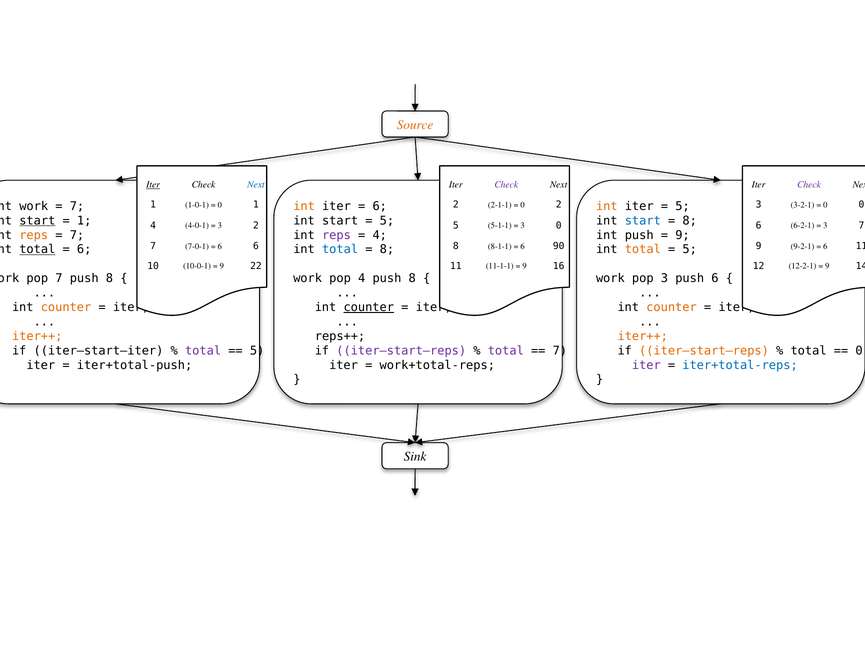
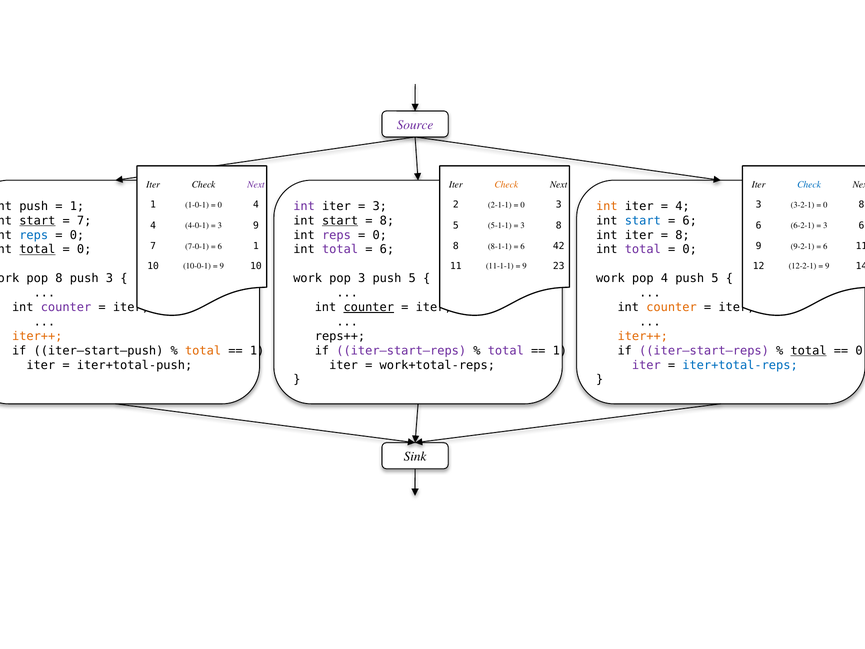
Source colour: orange -> purple (415, 125)
Iter underline: present -> none (153, 185)
Next colour: blue -> purple (256, 185)
Check colour: purple -> orange (506, 185)
Check colour: purple -> blue (809, 185)
0 1: 1 -> 4 (256, 205)
0 2: 2 -> 3 (559, 205)
0 0: 0 -> 8 (861, 205)
work: work -> push (34, 206)
7: 7 -> 1 (77, 206)
int colour: orange -> purple (304, 206)
6: 6 -> 3 (380, 206)
5: 5 -> 4 (682, 206)
1: 1 -> 7 (84, 221)
start underline: none -> present (340, 221)
5: 5 -> 8 (387, 221)
8: 8 -> 6 (690, 221)
3 2: 2 -> 9 (256, 225)
3 0: 0 -> 8 (559, 225)
3 7: 7 -> 6 (861, 225)
reps colour: orange -> blue (34, 235)
7: 7 -> 0 (77, 235)
4: 4 -> 0 (380, 235)
push: push -> iter (639, 235)
9: 9 -> 8 (682, 235)
6 6: 6 -> 1 (256, 246)
90: 90 -> 42 (559, 246)
6: 6 -> 0 (84, 249)
total colour: blue -> purple (340, 249)
8: 8 -> 6 (387, 249)
total colour: orange -> purple (643, 249)
5: 5 -> 0 (690, 249)
9 22: 22 -> 10 (256, 266)
16: 16 -> 23 (559, 266)
pop 7: 7 -> 8 (59, 278)
8: 8 -> 3 (109, 278)
pop 4: 4 -> 3 (362, 278)
8: 8 -> 5 (412, 278)
pop 3: 3 -> 4 (664, 278)
6: 6 -> 5 (715, 278)
counter colour: orange -> purple (66, 307)
iter–start–iter: iter–start–iter -> iter–start–push (98, 350)
total colour: purple -> orange (203, 350)
5: 5 -> 1 (257, 350)
7: 7 -> 1 (560, 350)
iter–start–reps colour: orange -> purple (704, 350)
total underline: none -> present (809, 350)
